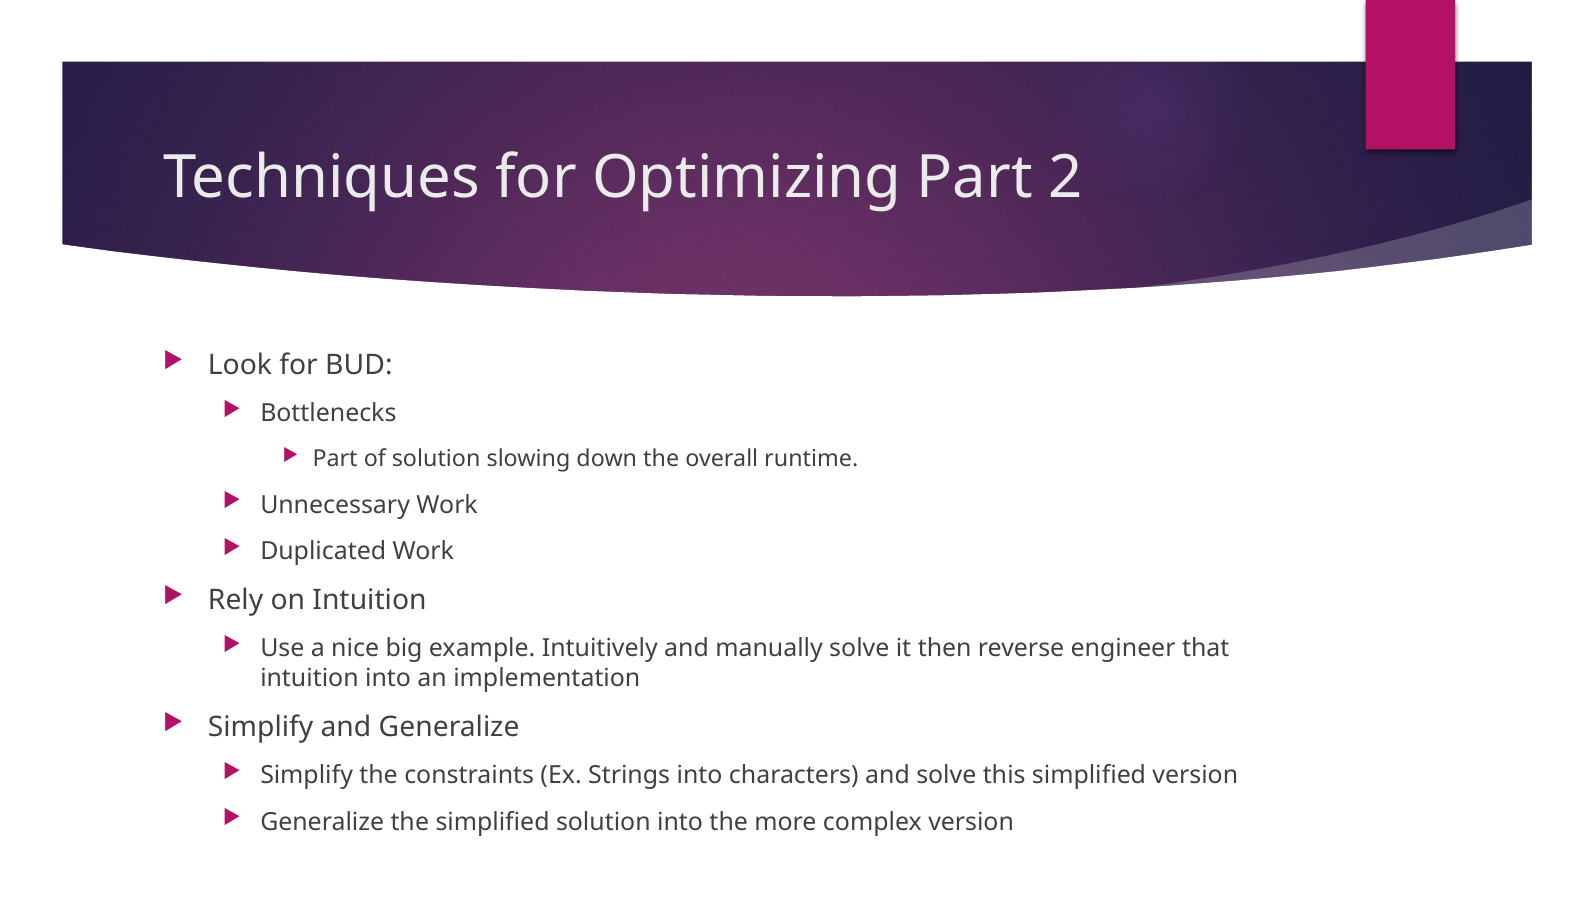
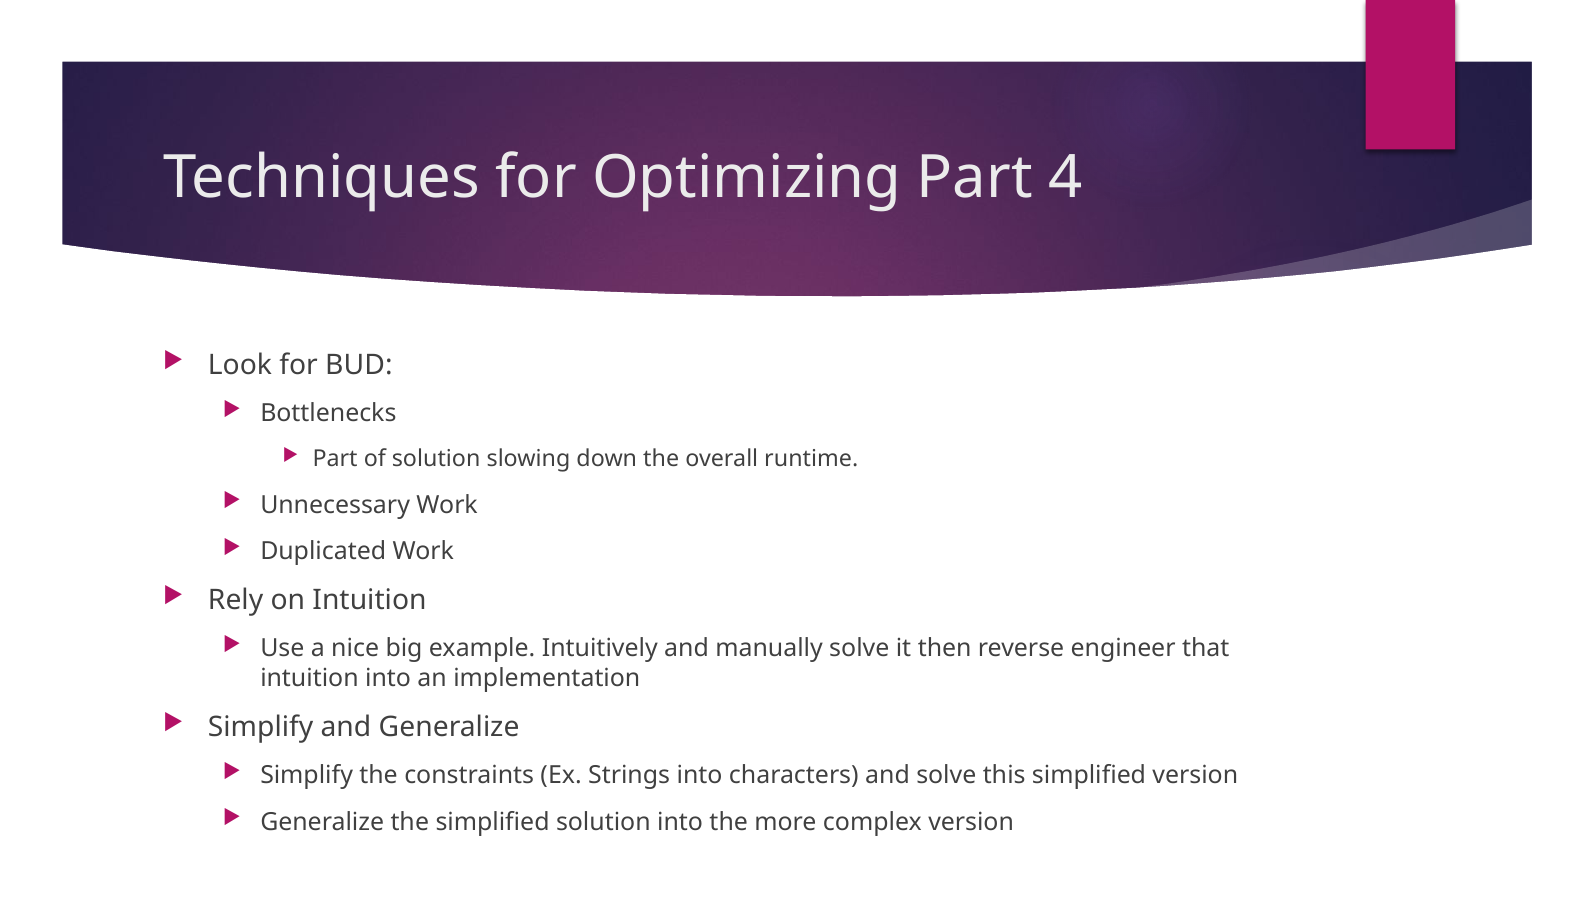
2: 2 -> 4 (1066, 178)
